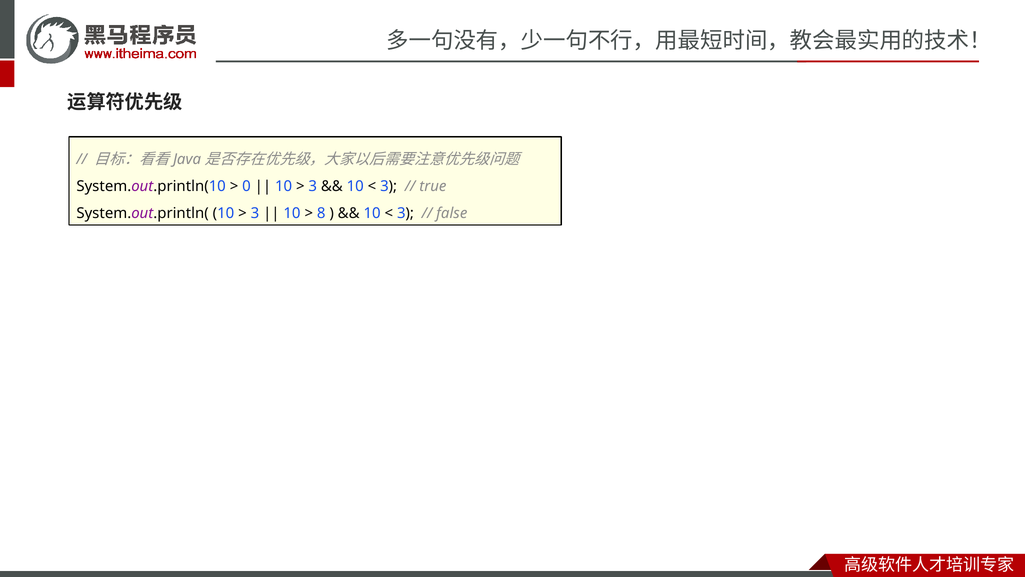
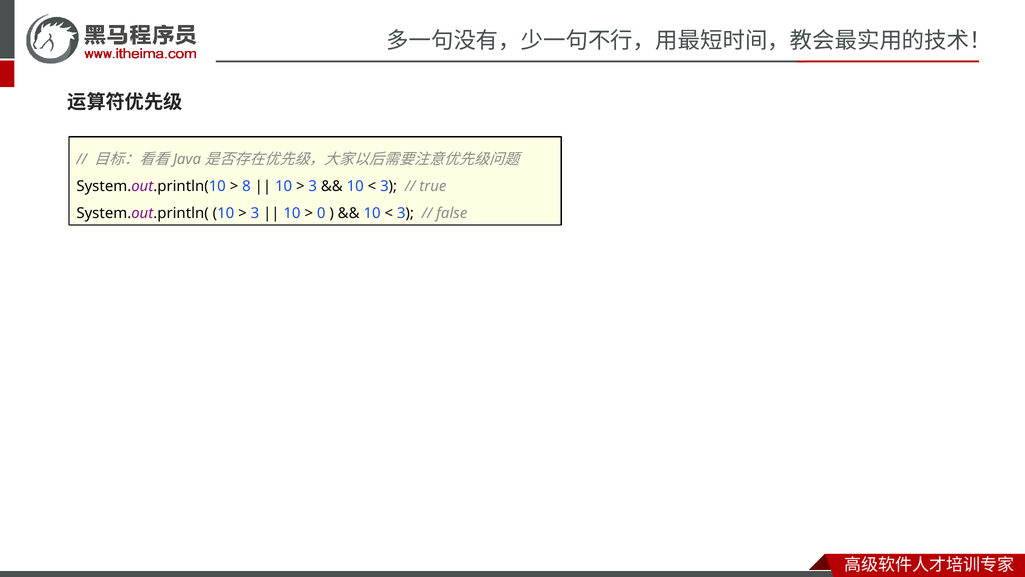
0: 0 -> 8 (247, 186)
8: 8 -> 0 (321, 213)
